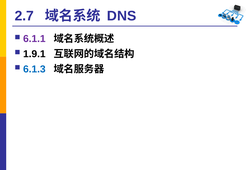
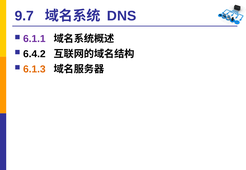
2.7: 2.7 -> 9.7 (24, 16)
1.9.1: 1.9.1 -> 6.4.2 (34, 54)
6.1.3 colour: blue -> orange (34, 69)
